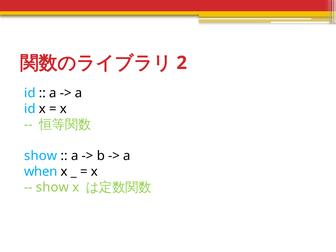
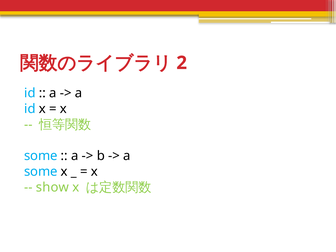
show: show -> some (41, 156)
when: when -> some (41, 172)
